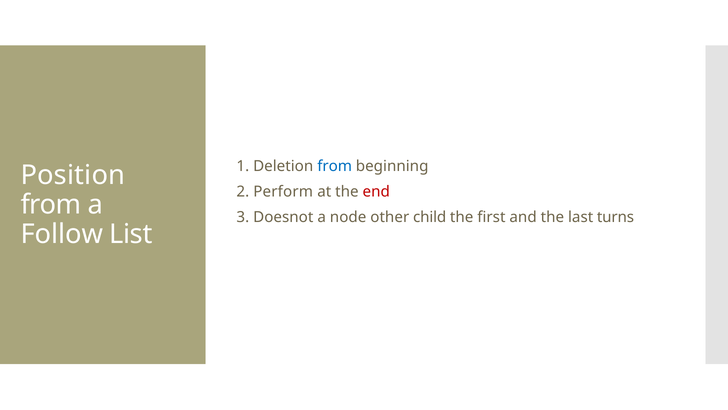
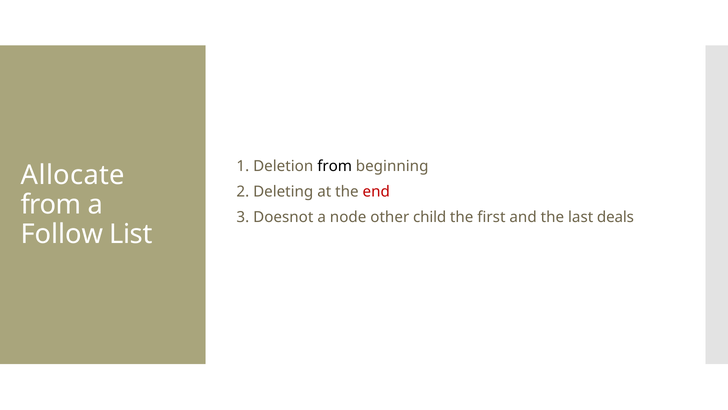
from colour: blue -> black (335, 166)
Position: Position -> Allocate (73, 175)
Perform: Perform -> Deleting (283, 192)
turns: turns -> deals (615, 217)
